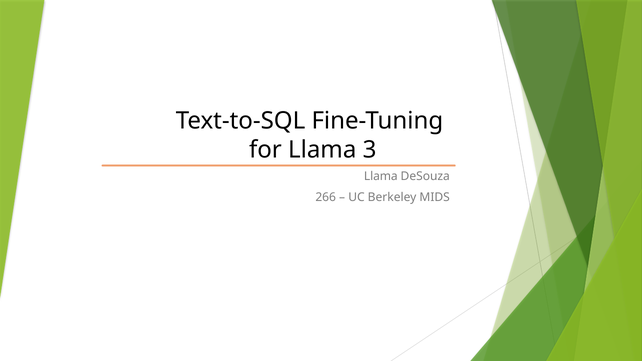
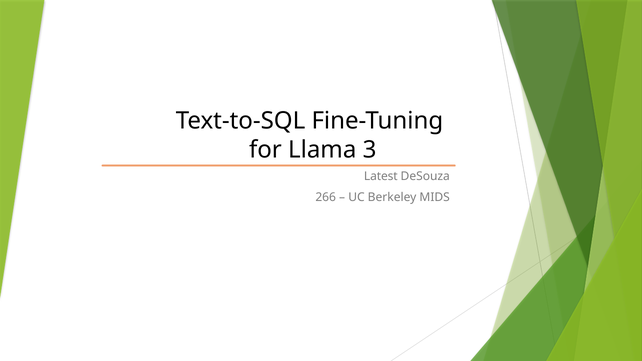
Llama: Llama -> Latest (381, 176)
